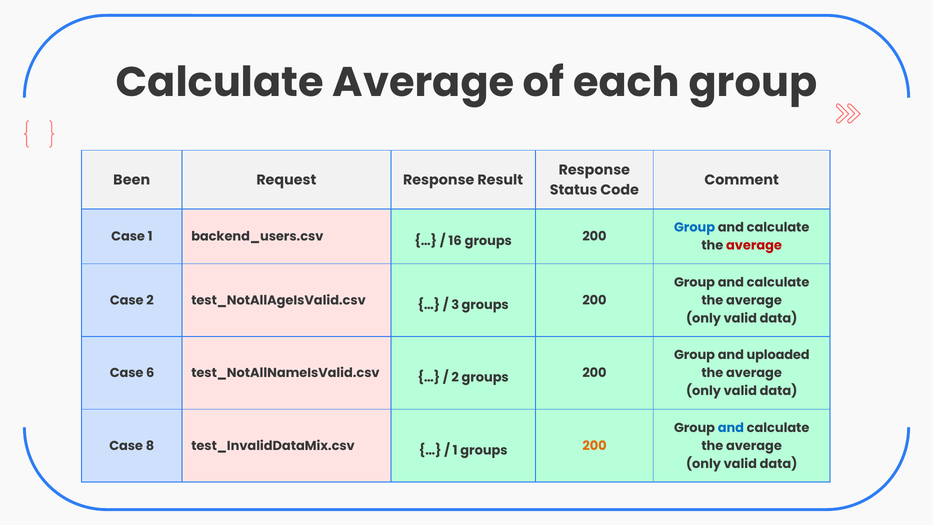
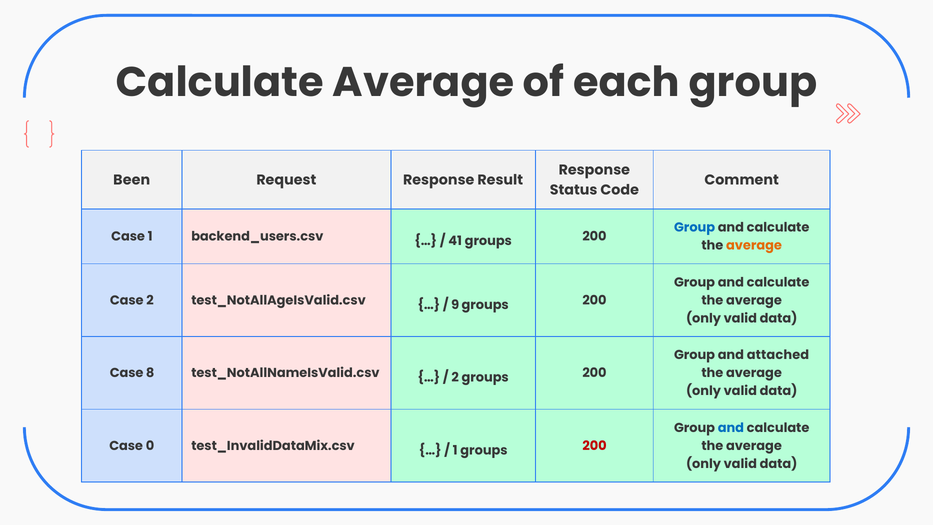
16: 16 -> 41 (455, 241)
average colour: red -> orange (754, 246)
3: 3 -> 9 (455, 305)
uploaded: uploaded -> attached (778, 355)
6: 6 -> 8 (150, 373)
8: 8 -> 0 (150, 446)
200 colour: orange -> red (595, 446)
